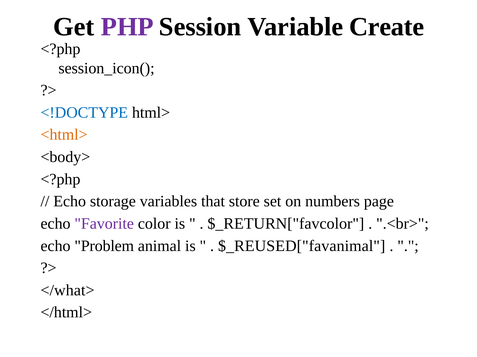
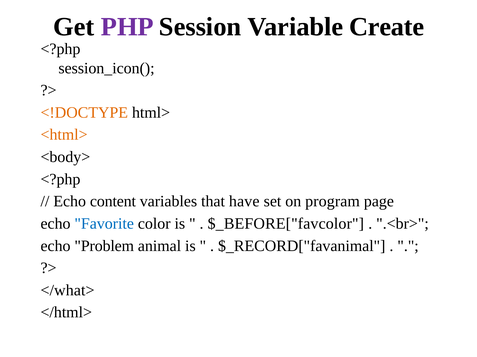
<!DOCTYPE colour: blue -> orange (84, 113)
storage: storage -> content (113, 202)
store: store -> have (244, 202)
numbers: numbers -> program (332, 202)
Favorite colour: purple -> blue (104, 224)
$_RETURN["favcolor: $_RETURN["favcolor -> $_BEFORE["favcolor (286, 224)
$_REUSED["favanimal: $_REUSED["favanimal -> $_RECORD["favanimal (302, 246)
